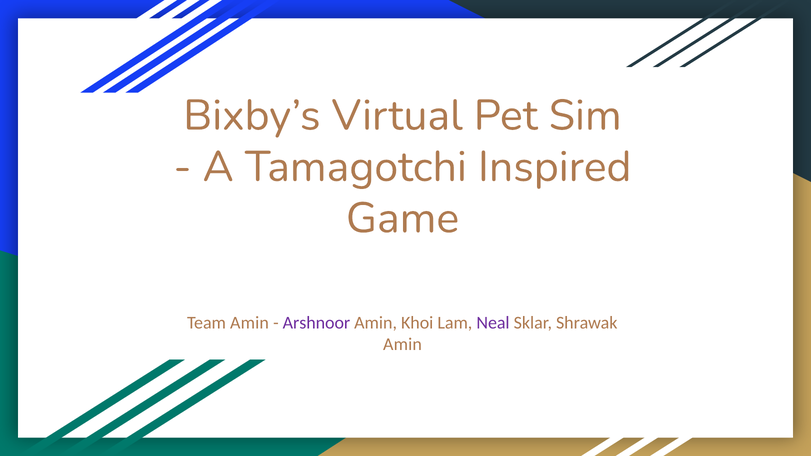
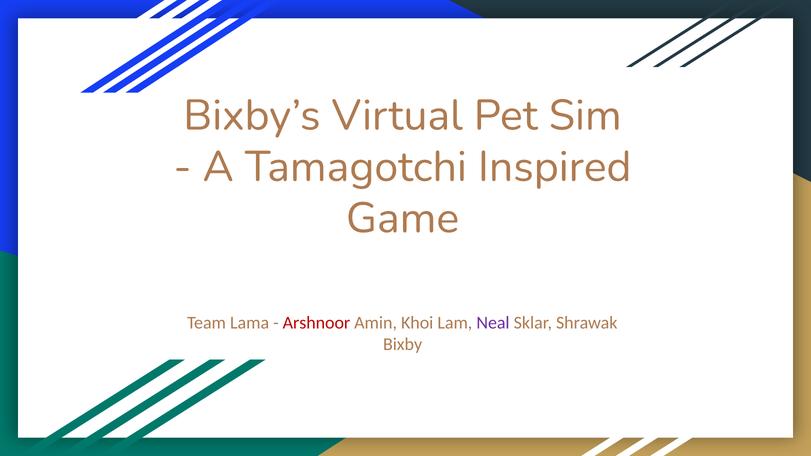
Team Amin: Amin -> Lama (250, 323)
Arshnoor colour: purple -> red (316, 323)
Amin: Amin -> Bixby (403, 345)
